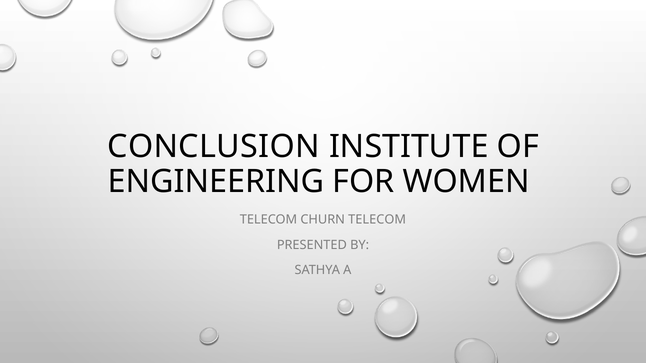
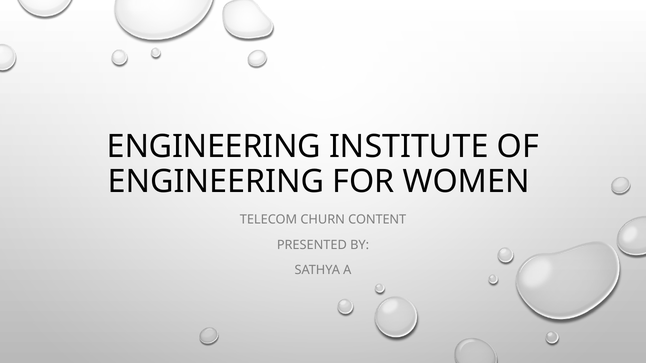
CONCLUSION: CONCLUSION -> ENGINEERING (214, 147)
CHURN TELECOM: TELECOM -> CONTENT (377, 220)
